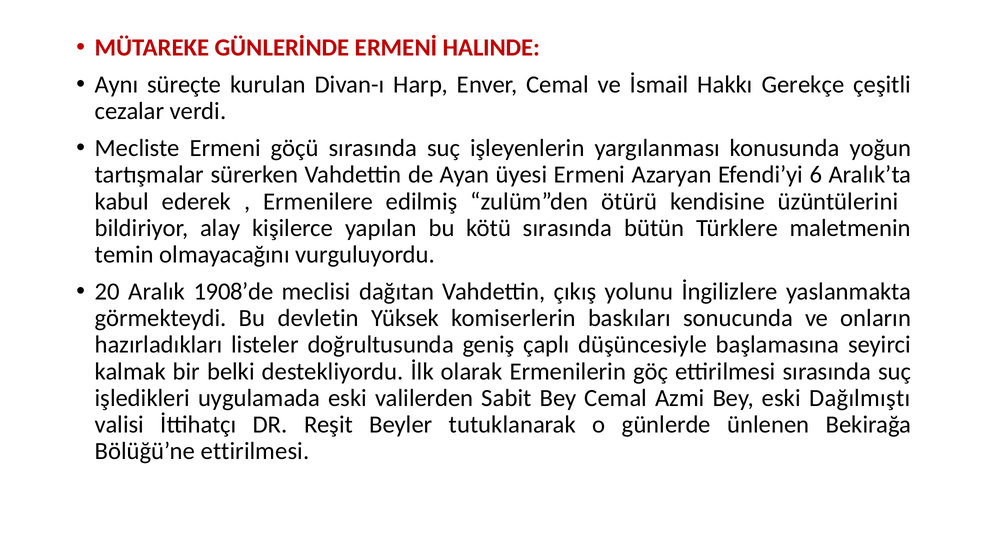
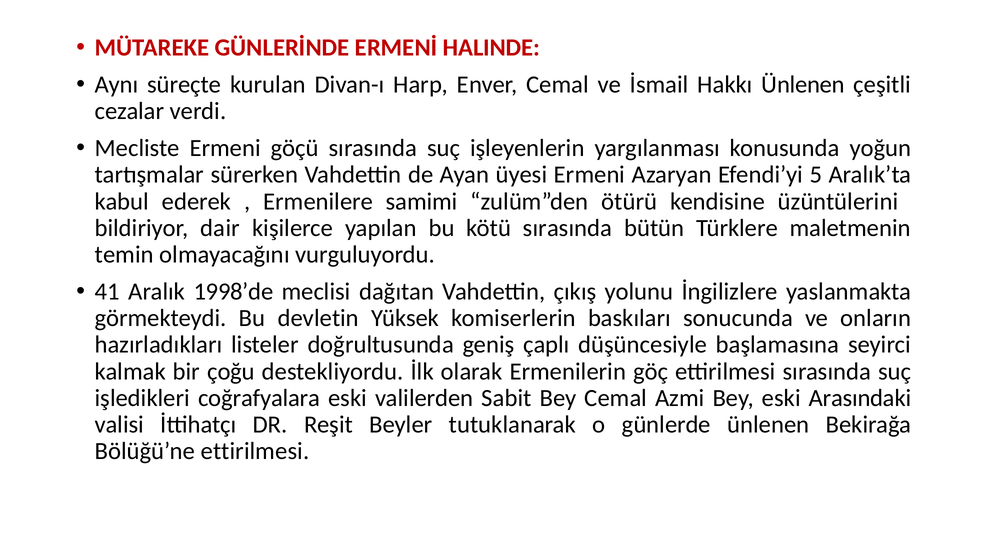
Hakkı Gerekçe: Gerekçe -> Ünlenen (803, 85)
6: 6 -> 5 (816, 175)
edilmiş: edilmiş -> samimi (422, 201)
alay: alay -> dair (220, 228)
20: 20 -> 41 (107, 292)
1908’de: 1908’de -> 1998’de (233, 292)
belki: belki -> çoğu (231, 372)
uygulamada: uygulamada -> coğrafyalara (259, 398)
Dağılmıştı: Dağılmıştı -> Arasındaki (860, 398)
